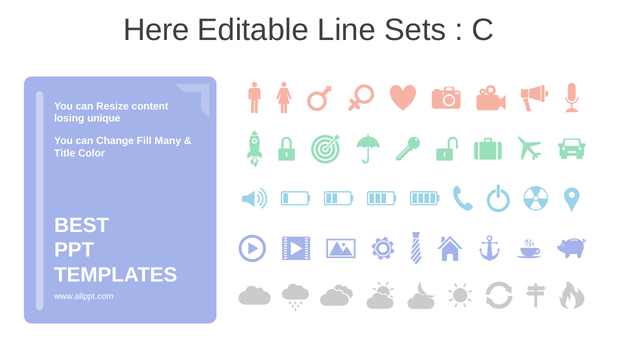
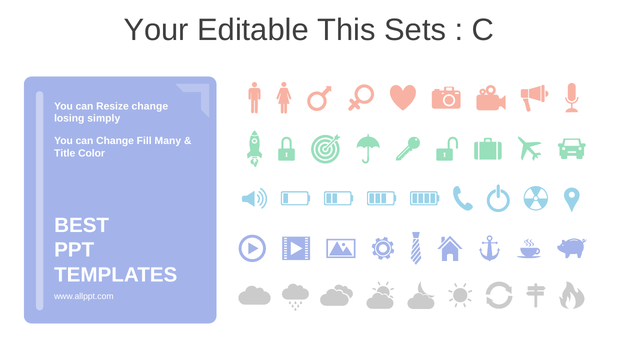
Here: Here -> Your (156, 30)
Line: Line -> This (347, 30)
Resize content: content -> change (150, 106)
unique: unique -> simply (104, 118)
